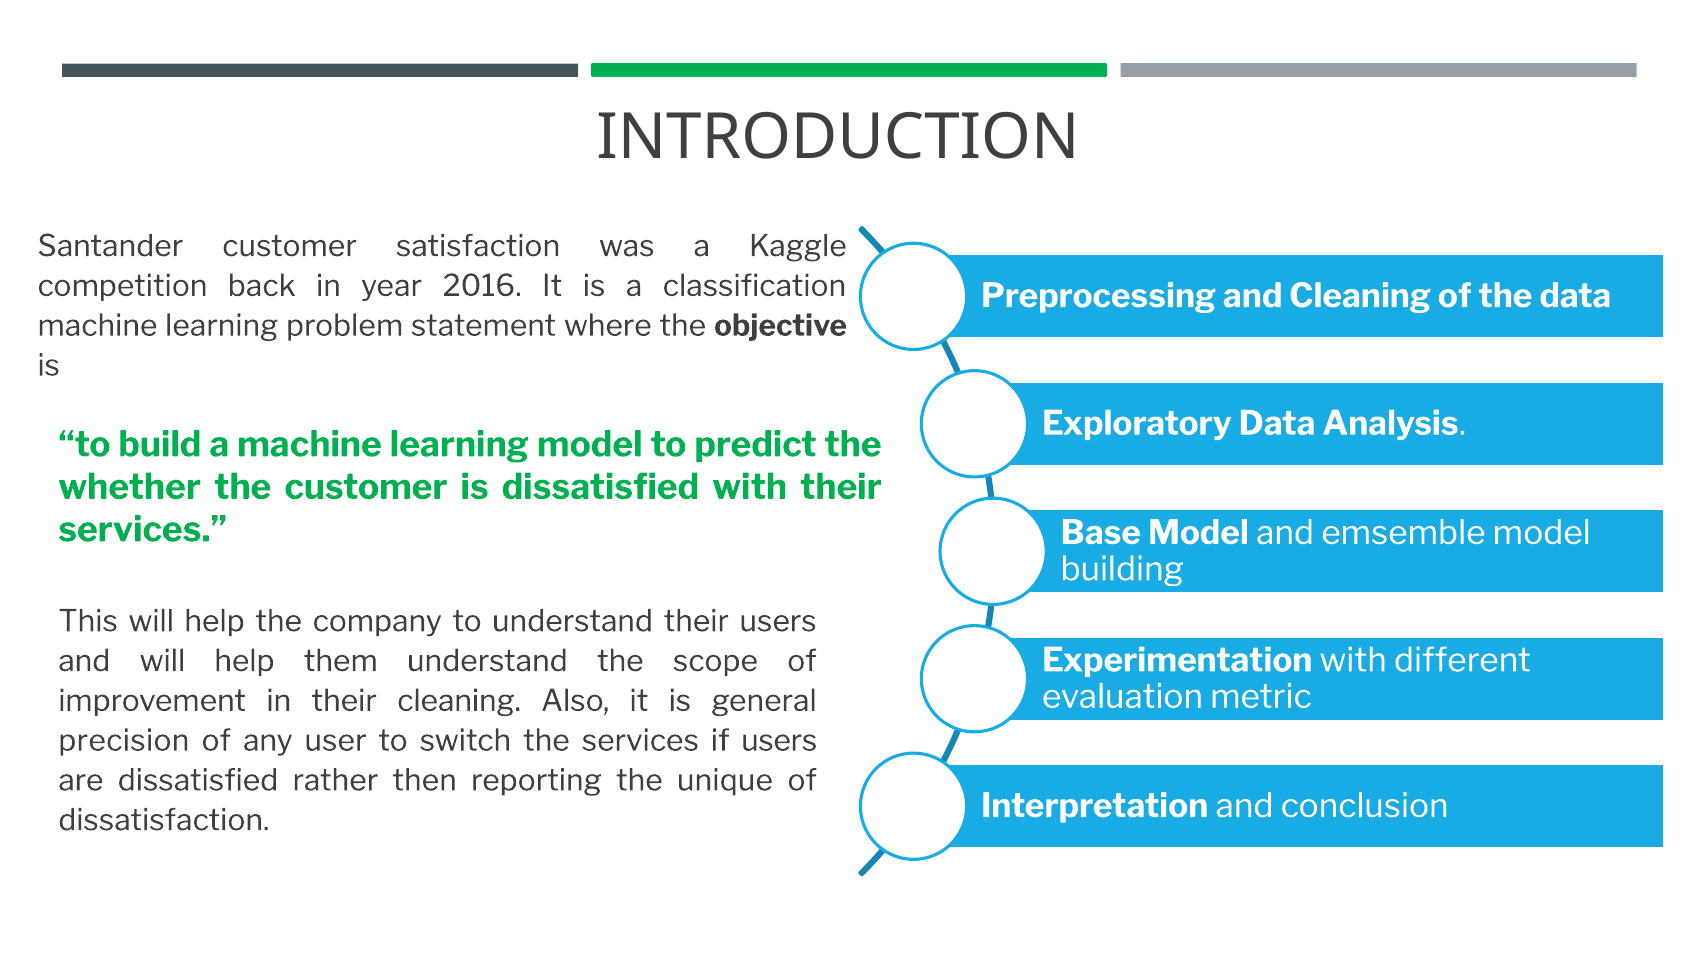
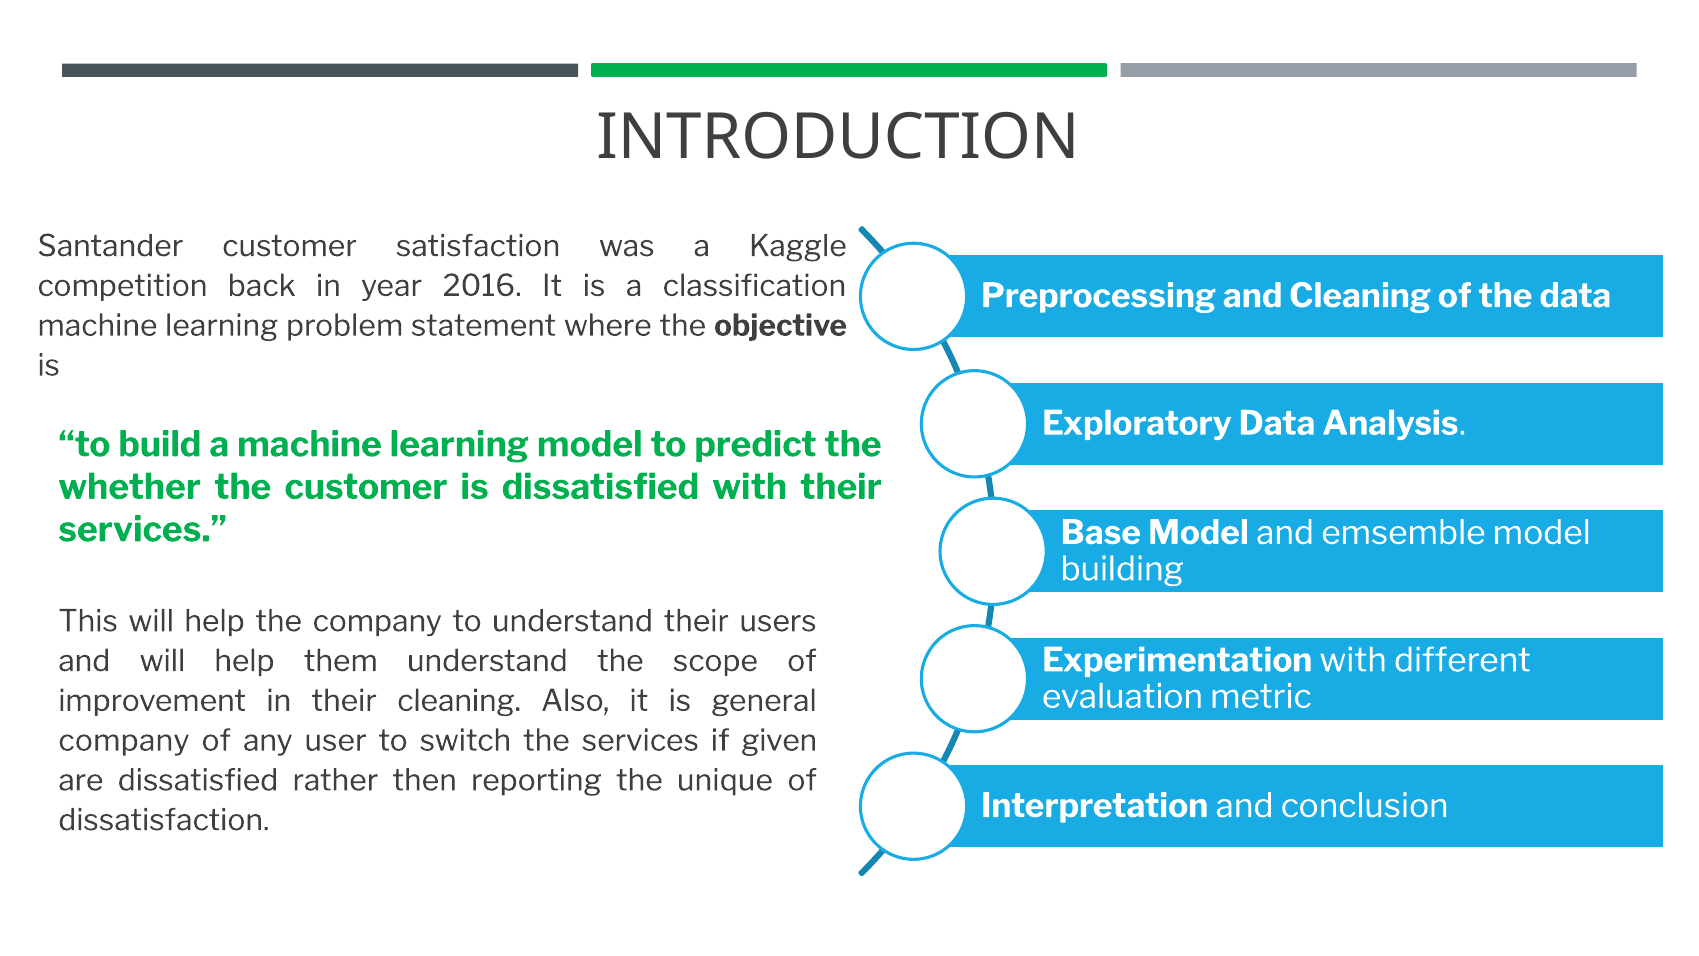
precision: precision -> company (124, 740)
if users: users -> given (779, 740)
